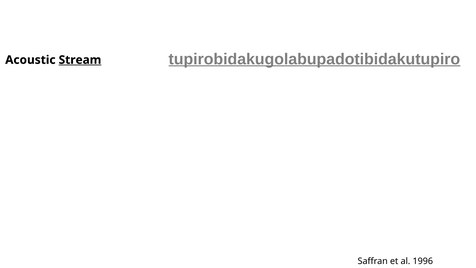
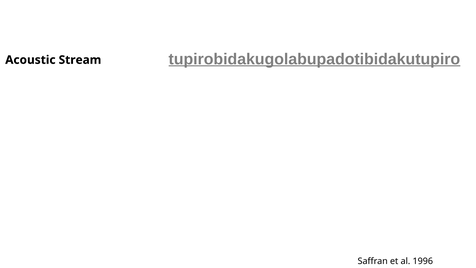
Stream underline: present -> none (80, 60)
